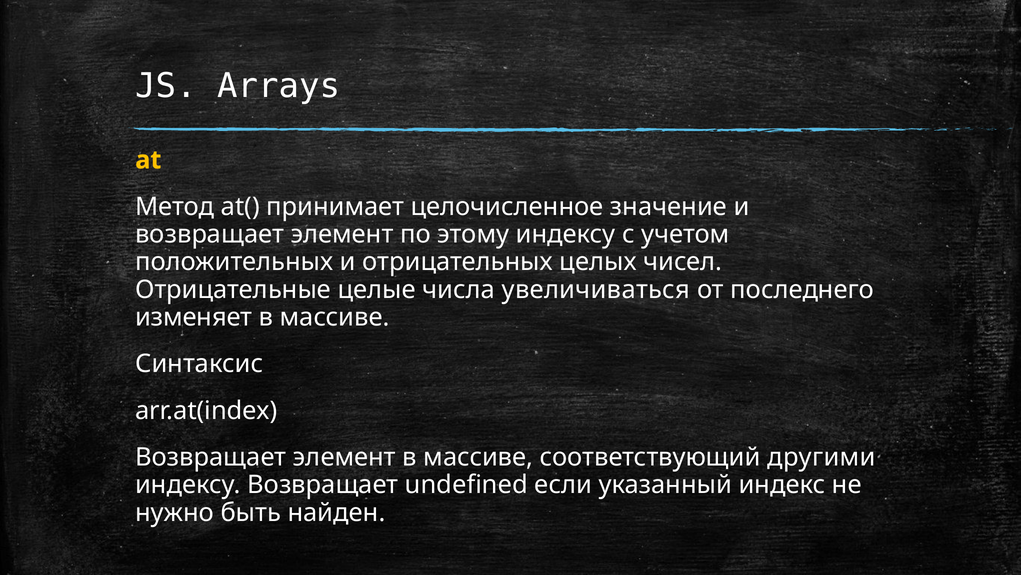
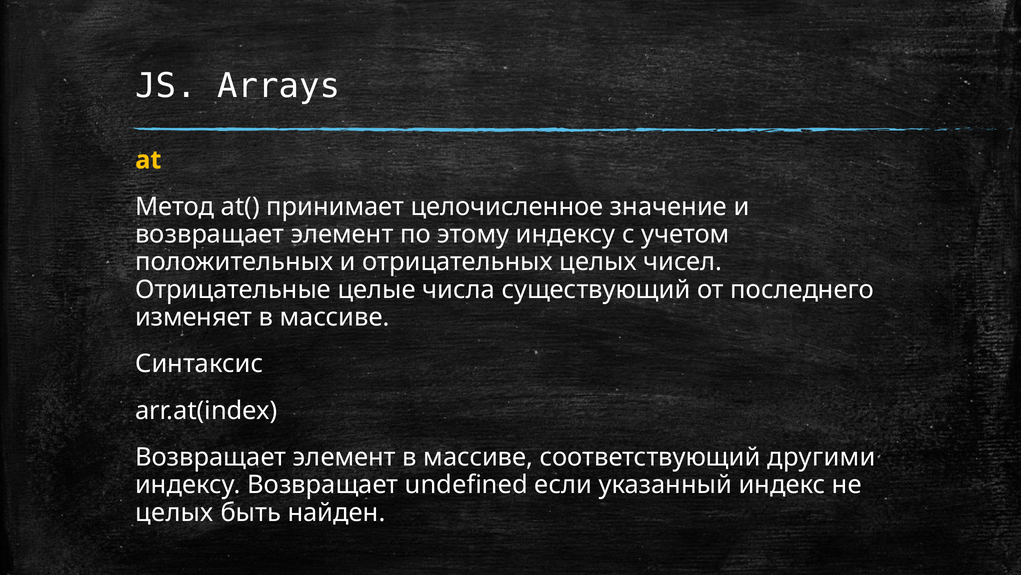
увеличиваться: увеличиваться -> существующий (596, 289)
нужно: нужно -> целых (174, 512)
